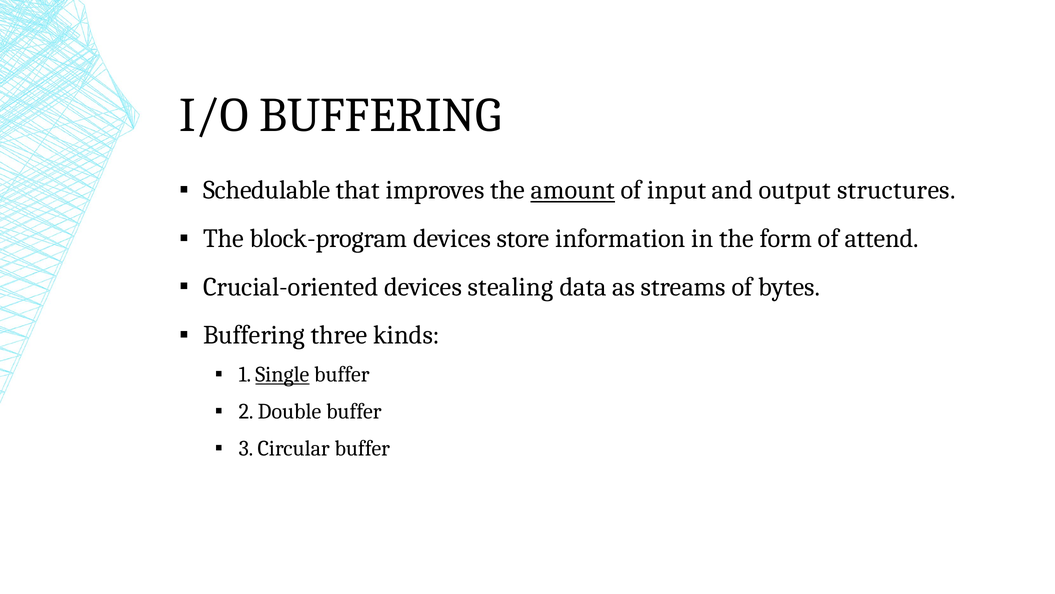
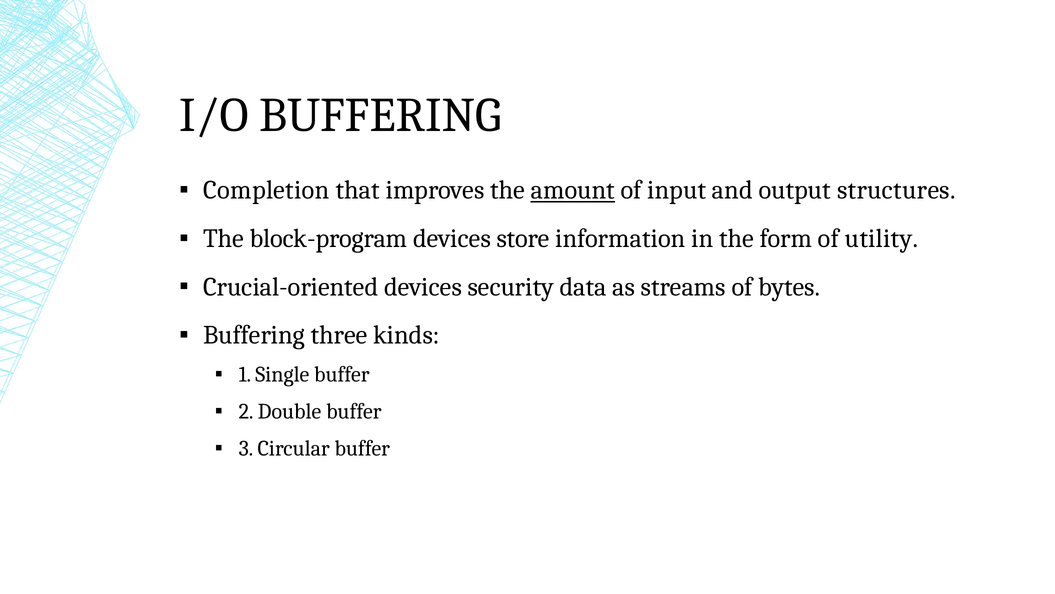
Schedulable: Schedulable -> Completion (266, 190)
attend: attend -> utility (882, 238)
stealing: stealing -> security (511, 287)
Single underline: present -> none (282, 374)
